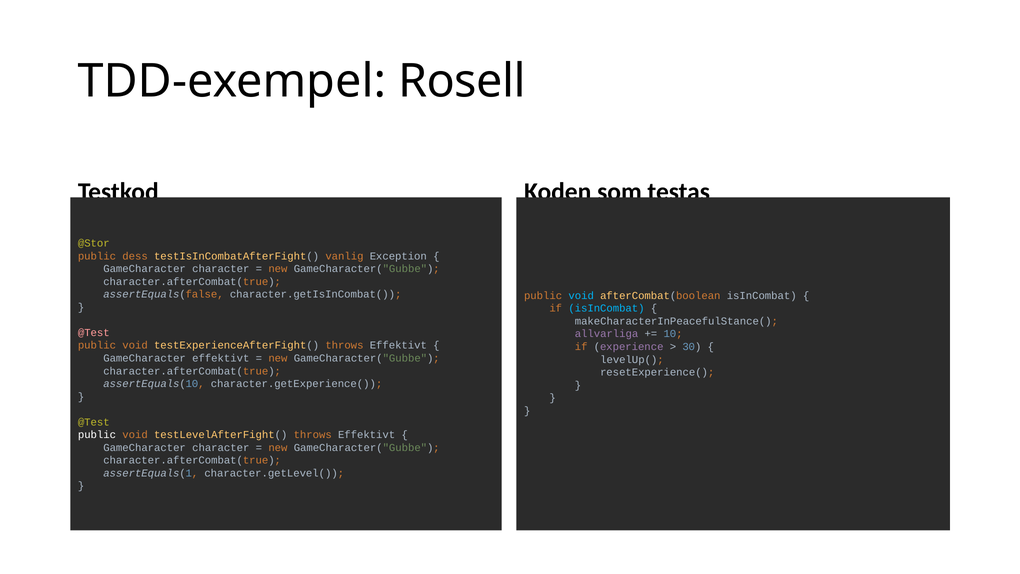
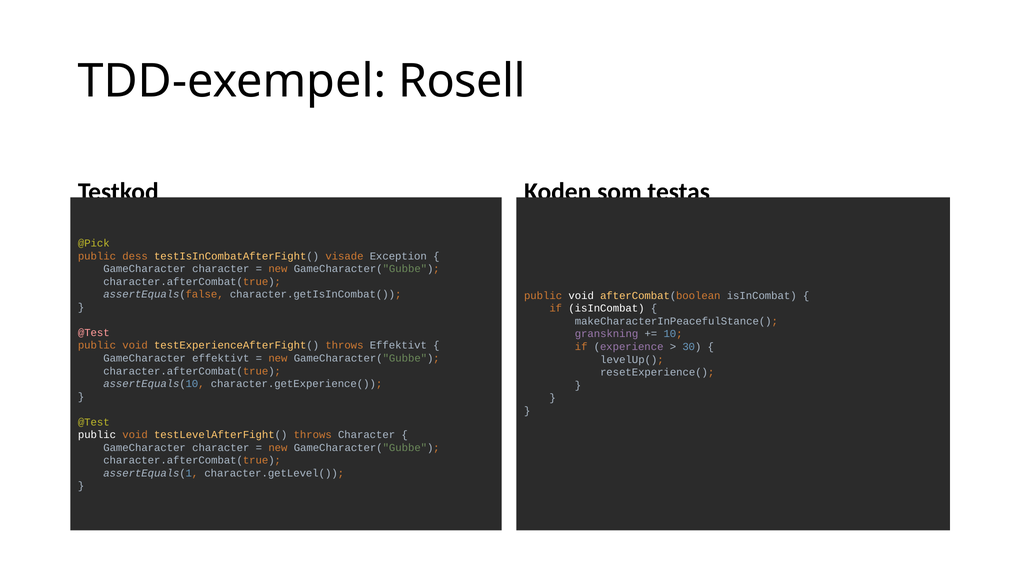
@Stor: @Stor -> @Pick (94, 243)
vanlig: vanlig -> visade (344, 256)
void colour: light blue -> white (581, 296)
isInCombat colour: light blue -> white (606, 308)
allvarliga: allvarliga -> granskning (607, 334)
testLevelAfterFight( throws Effektivt: Effektivt -> Character (367, 435)
